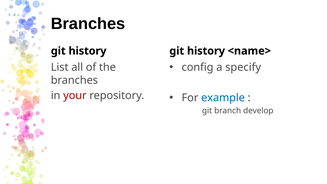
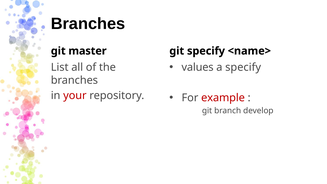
history: history -> master (88, 51)
history: history -> specify (206, 51)
config: config -> values (198, 67)
example colour: blue -> red (223, 98)
